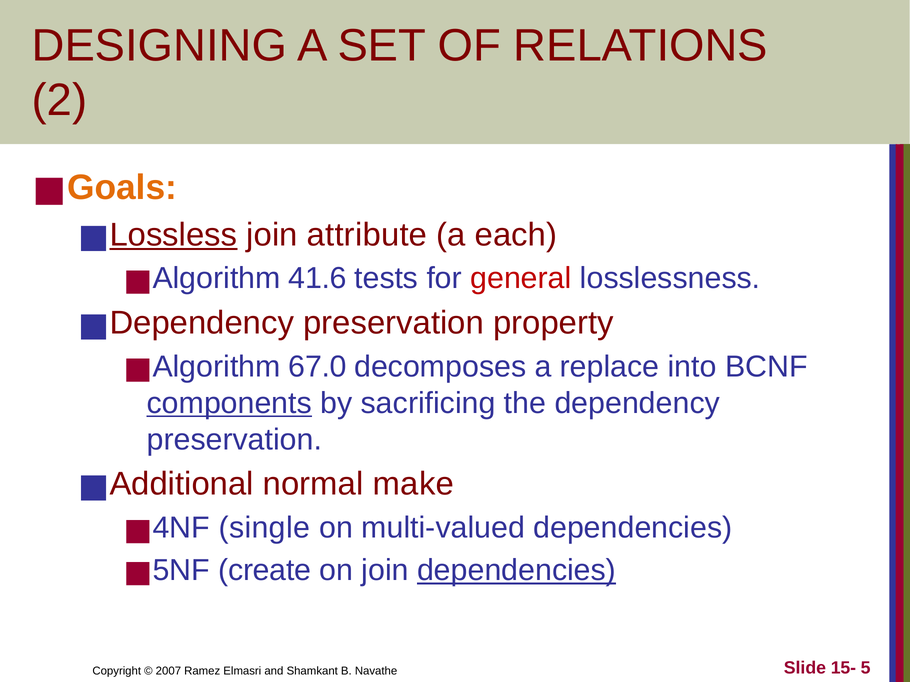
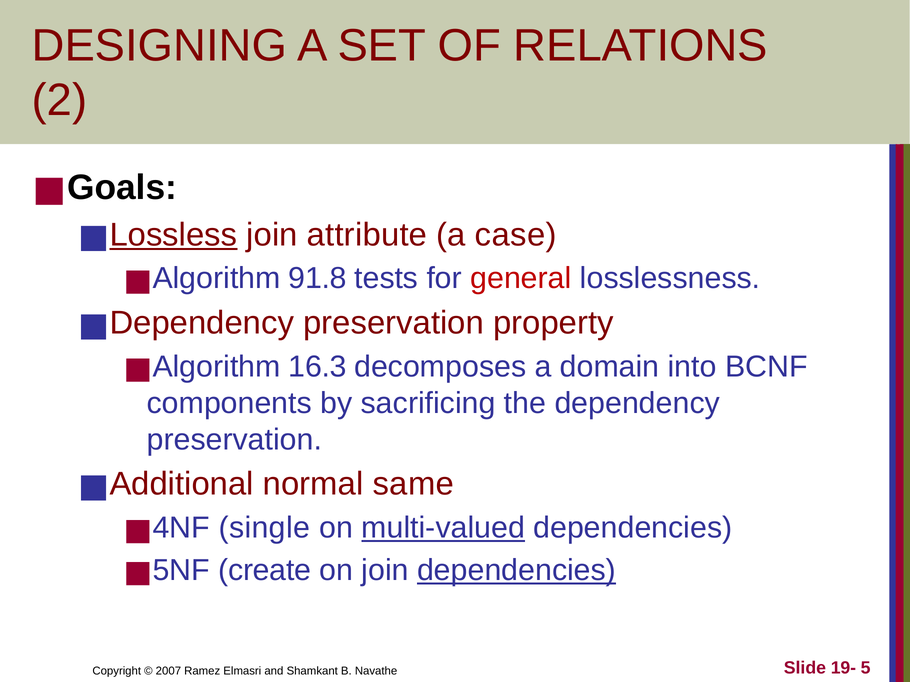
Goals colour: orange -> black (122, 188)
each: each -> case (516, 235)
41.6: 41.6 -> 91.8 (318, 279)
67.0: 67.0 -> 16.3 (318, 367)
replace: replace -> domain (610, 367)
components underline: present -> none (229, 403)
make: make -> same (413, 484)
multi-valued underline: none -> present (443, 528)
15-: 15- -> 19- (843, 669)
